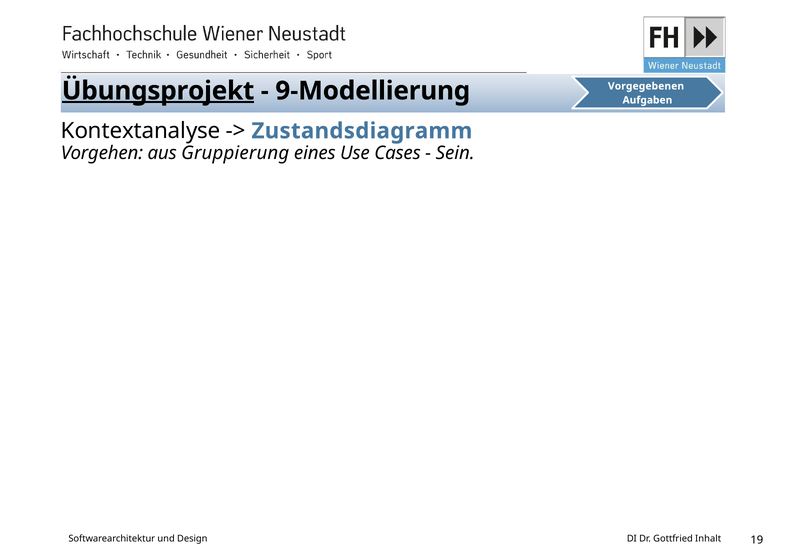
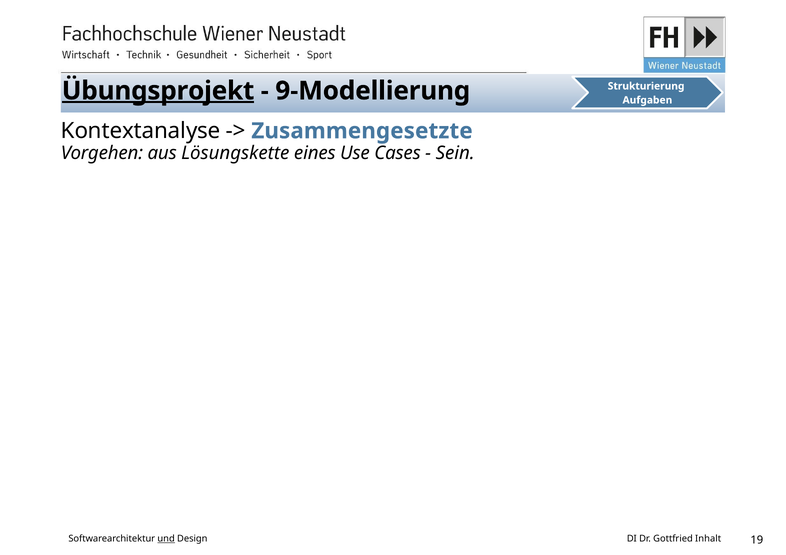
Vorgegebenen: Vorgegebenen -> Strukturierung (646, 86)
Zustandsdiagramm: Zustandsdiagramm -> Zusammengesetzte (362, 131)
Gruppierung: Gruppierung -> Lösungskette (235, 153)
und underline: none -> present (166, 539)
